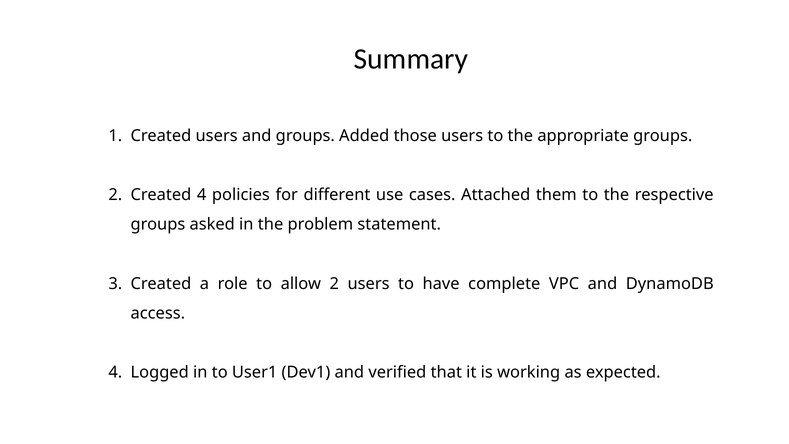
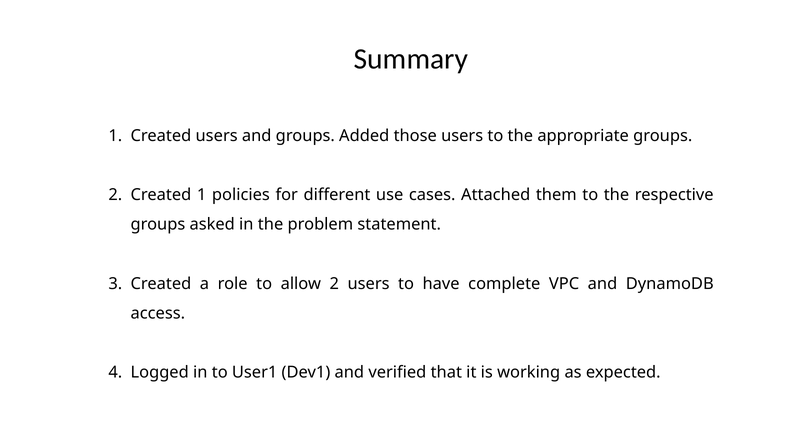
Created 4: 4 -> 1 (202, 195)
